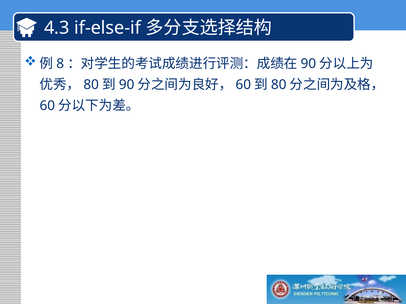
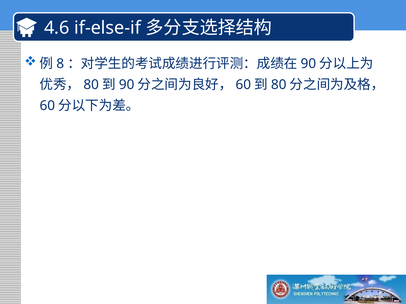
4.3: 4.3 -> 4.6 (57, 28)
